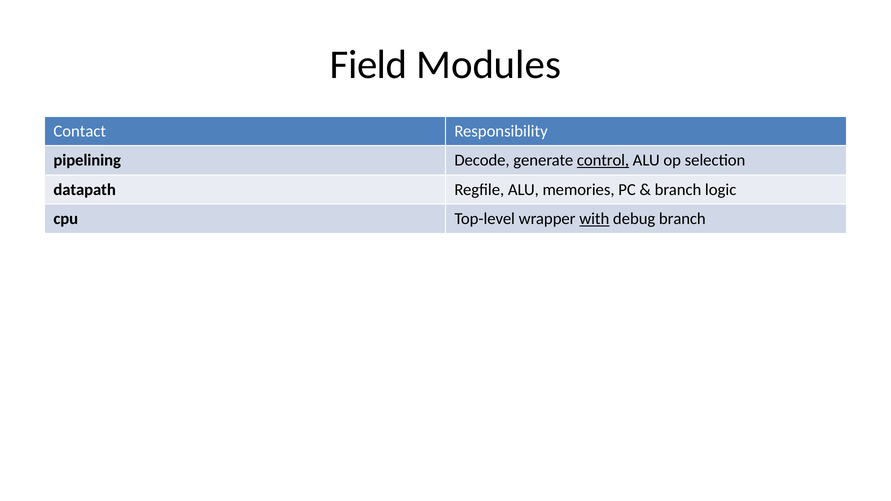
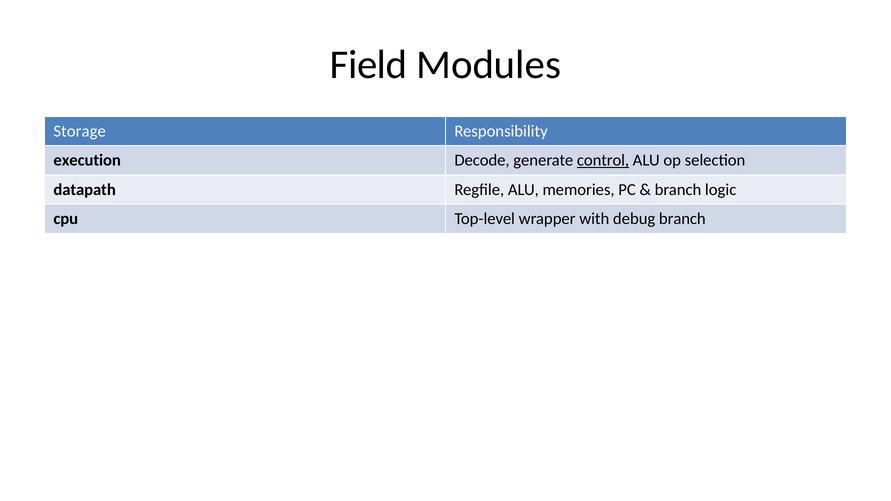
Contact: Contact -> Storage (80, 131)
pipelining: pipelining -> execution (87, 160)
with underline: present -> none (594, 219)
